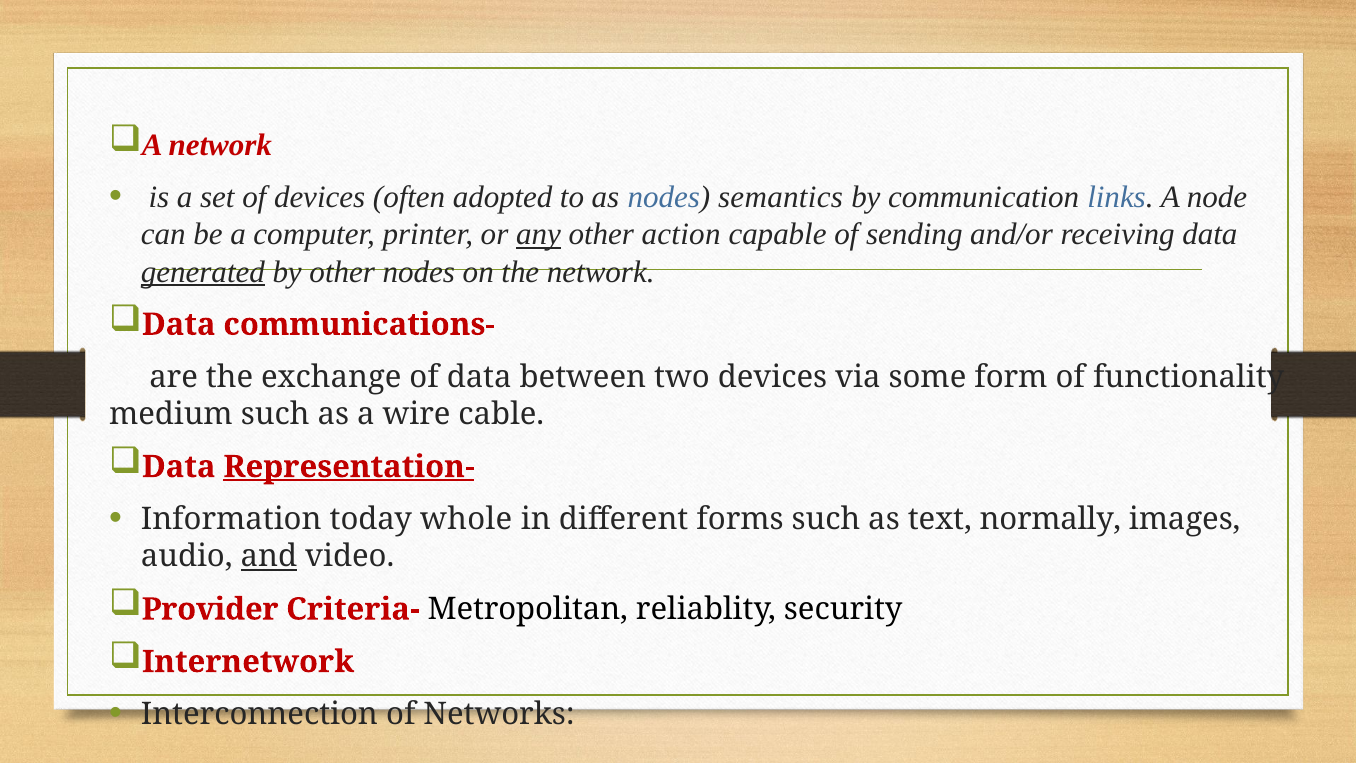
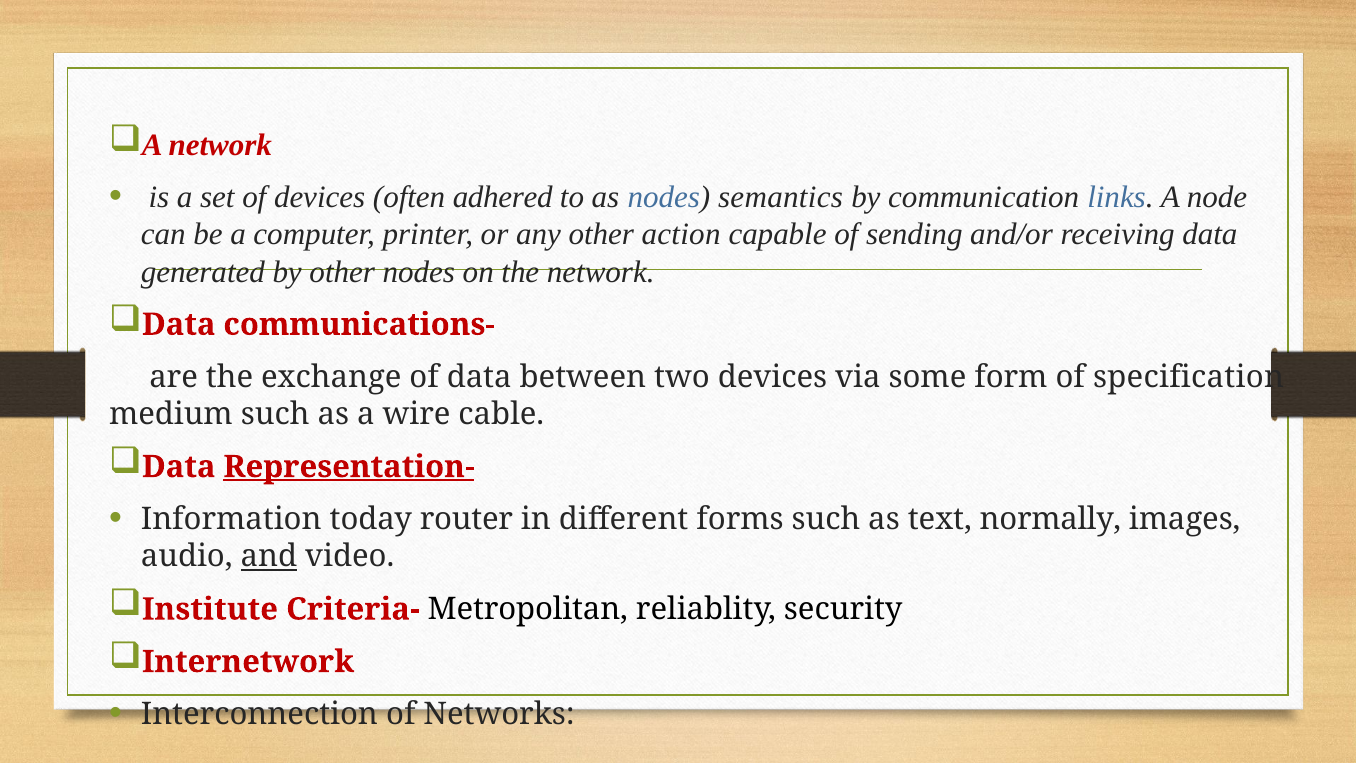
adopted: adopted -> adhered (503, 197)
any underline: present -> none (538, 235)
generated underline: present -> none (203, 272)
functionality: functionality -> specification (1189, 377)
whole: whole -> router (466, 519)
Provider: Provider -> Institute (210, 609)
